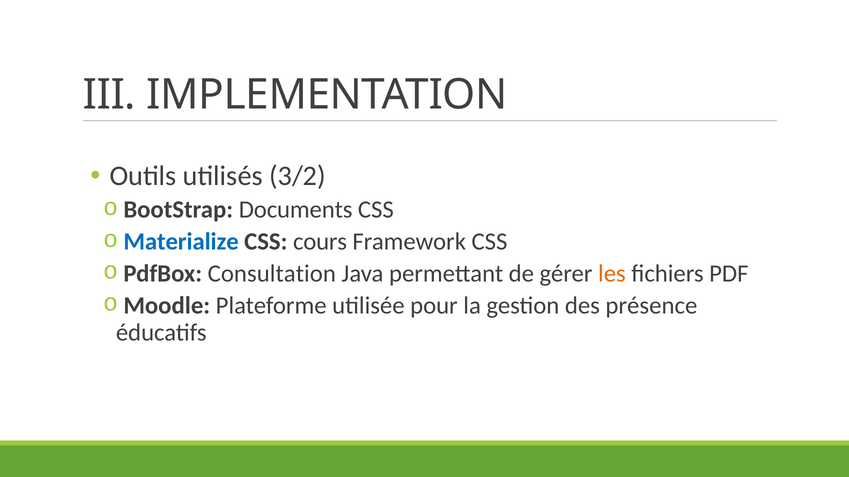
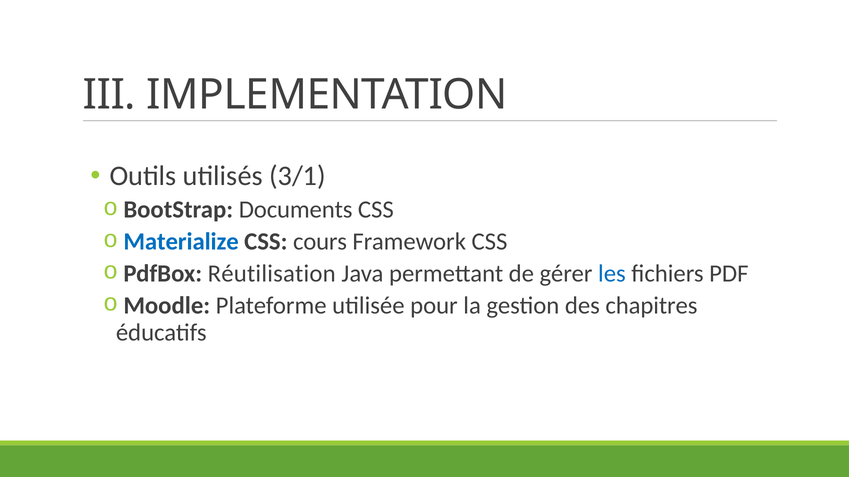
3/2: 3/2 -> 3/1 (297, 176)
Consultation: Consultation -> Réutilisation (272, 274)
les colour: orange -> blue (612, 274)
présence: présence -> chapitres (651, 306)
